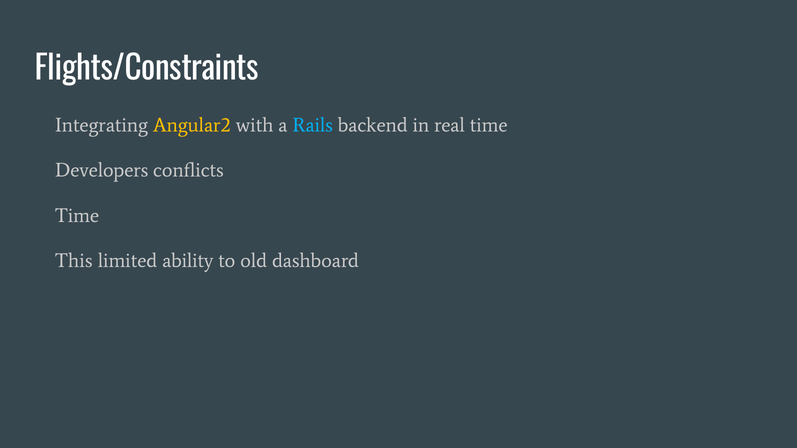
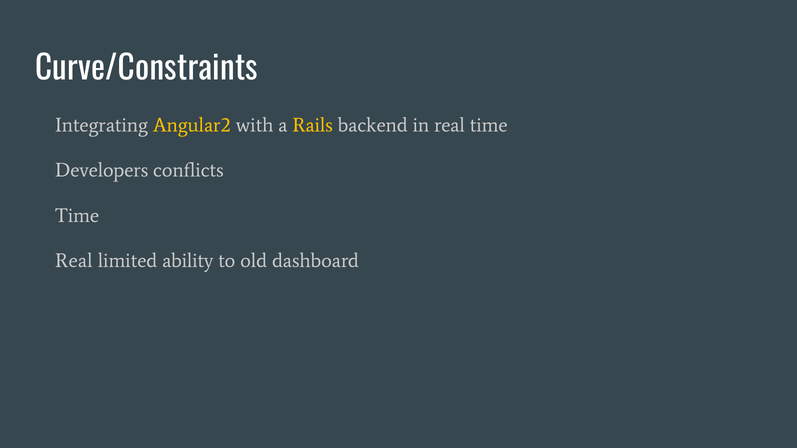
Flights/Constraints: Flights/Constraints -> Curve/Constraints (147, 69)
Rails colour: light blue -> yellow (313, 125)
This: This -> Real (74, 261)
